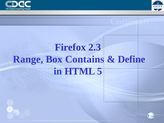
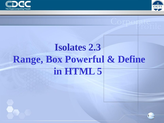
Firefox: Firefox -> Isolates (70, 47)
Contains: Contains -> Powerful (85, 59)
